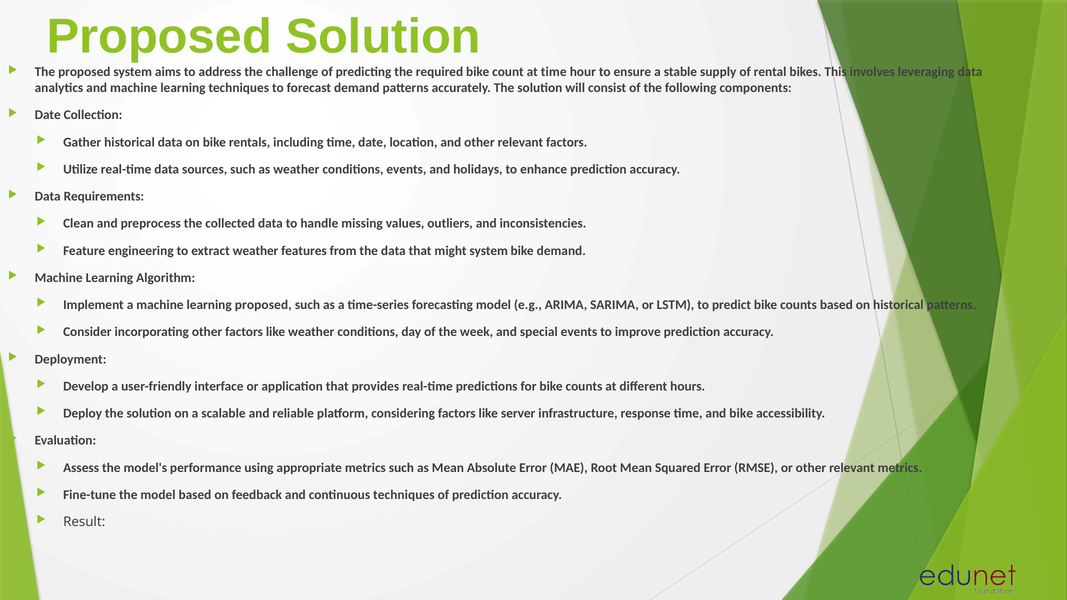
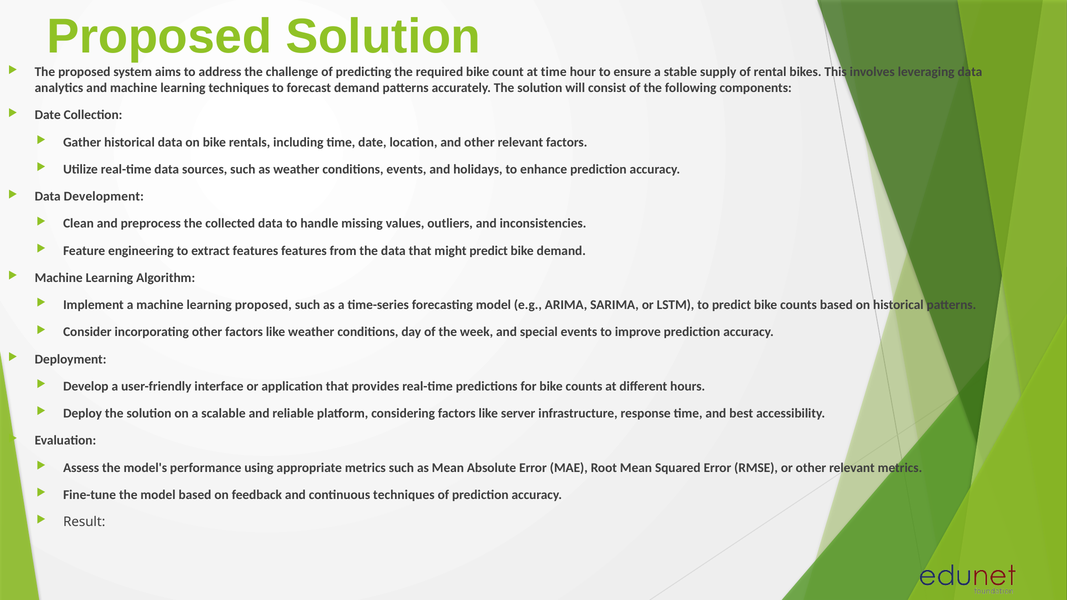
Requirements: Requirements -> Development (104, 197)
extract weather: weather -> features (255, 251)
might system: system -> predict (489, 251)
and bike: bike -> best (741, 414)
